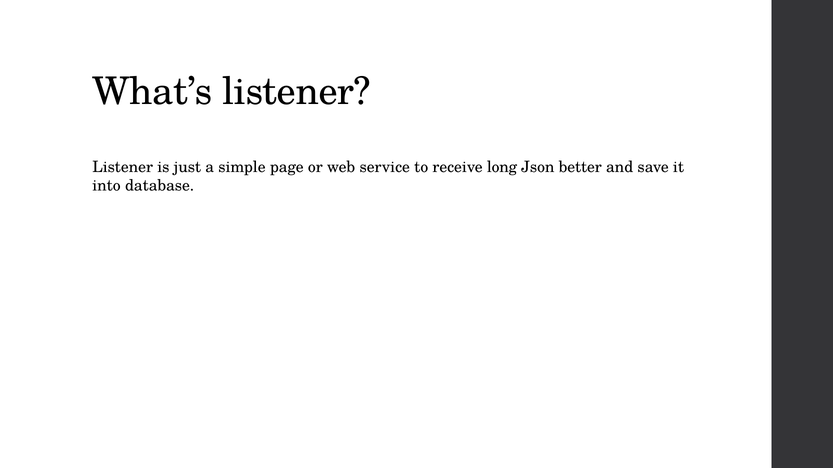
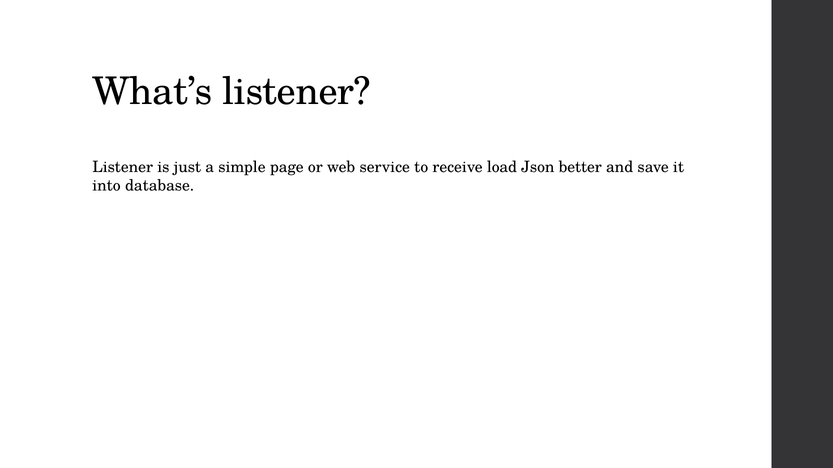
long: long -> load (502, 167)
